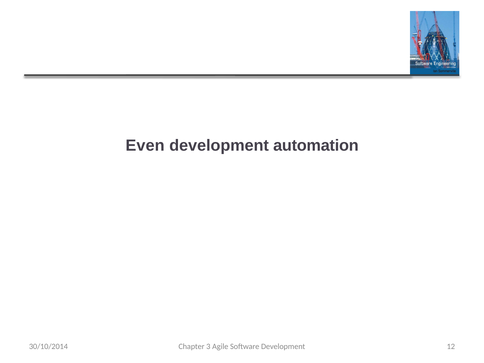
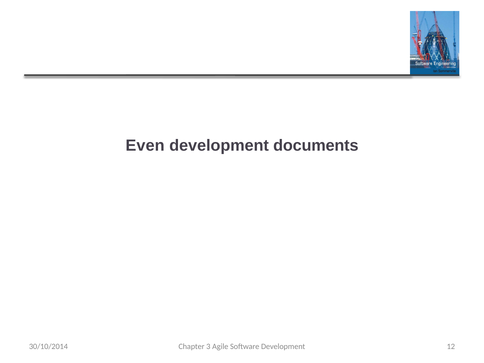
automation: automation -> documents (316, 145)
